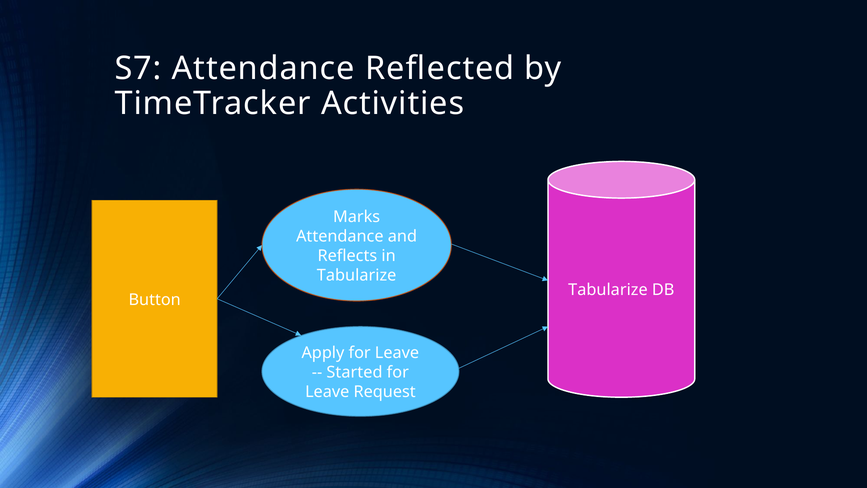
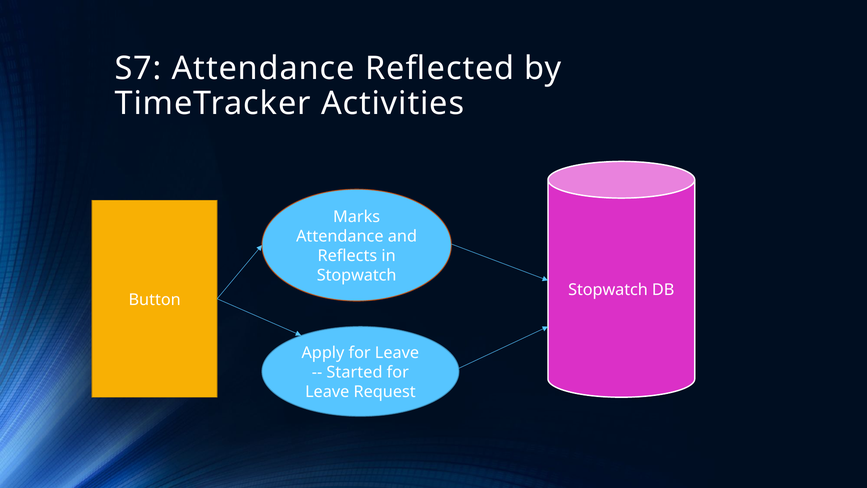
Tabularize: Tabularize -> Stopwatch (357, 275)
Tabularize: Tabularize -> Stopwatch (608, 290)
